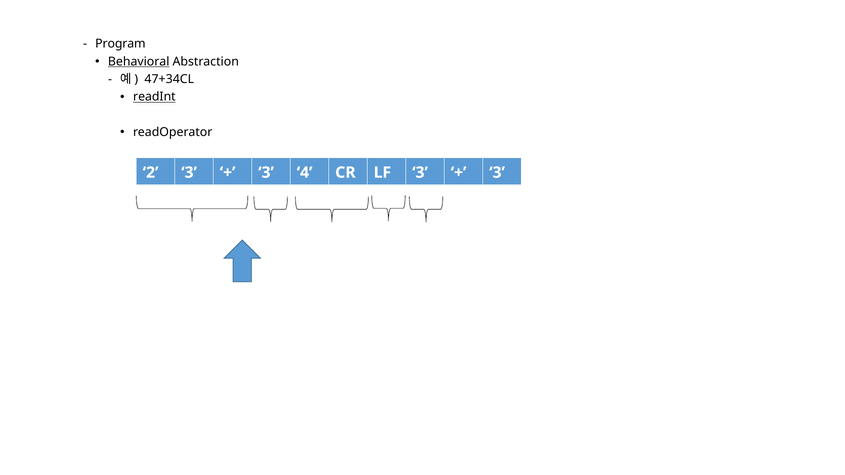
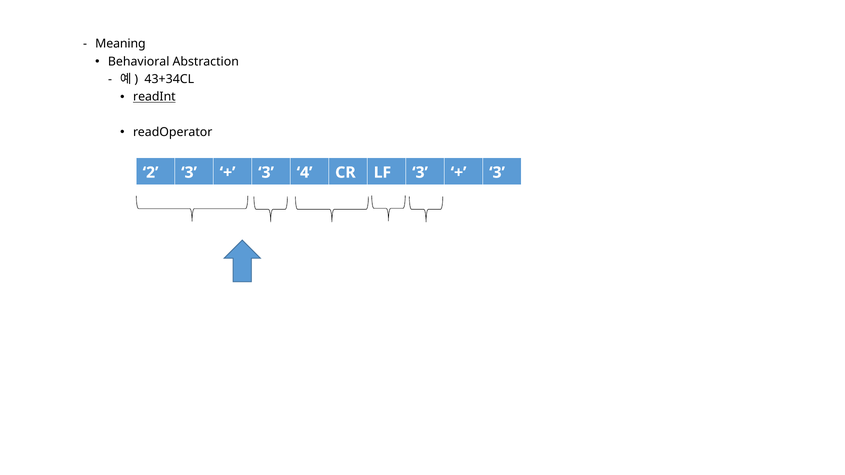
Program: Program -> Meaning (120, 44)
Behavioral underline: present -> none (139, 62)
47+34CL: 47+34CL -> 43+34CL (169, 79)
